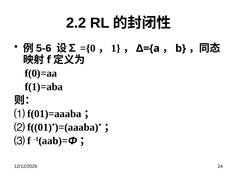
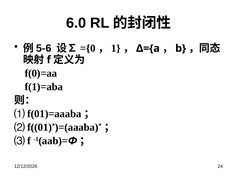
2.2: 2.2 -> 6.0 (76, 23)
